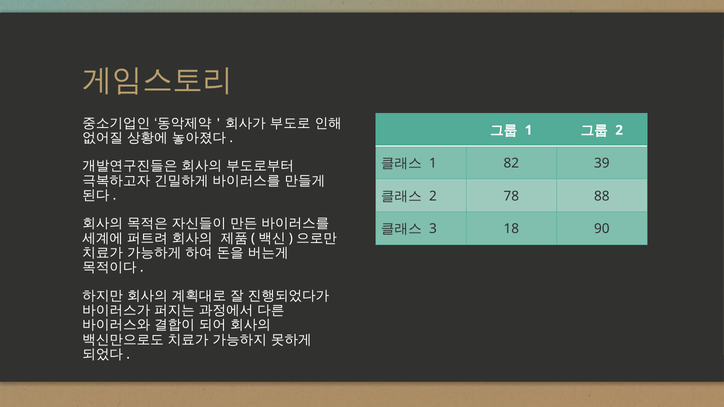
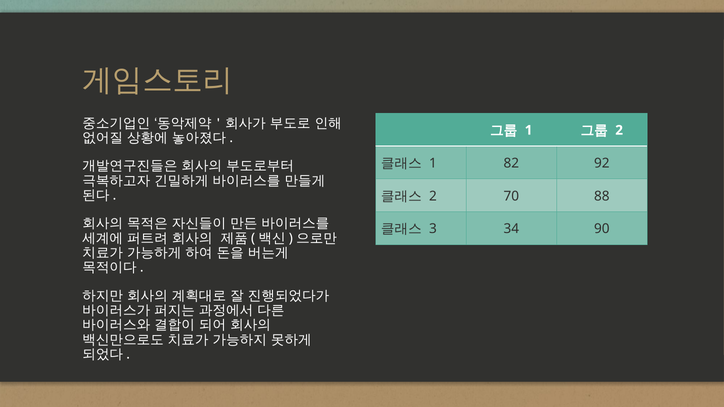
39: 39 -> 92 (602, 163)
78: 78 -> 70 (511, 196)
18: 18 -> 34 (511, 229)
